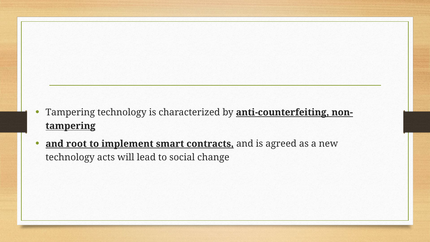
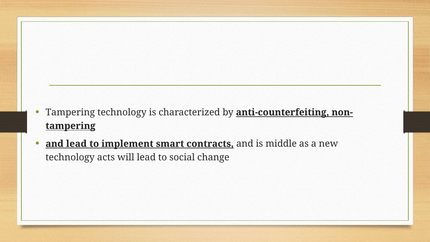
and root: root -> lead (76, 144)
agreed: agreed -> middle (281, 144)
